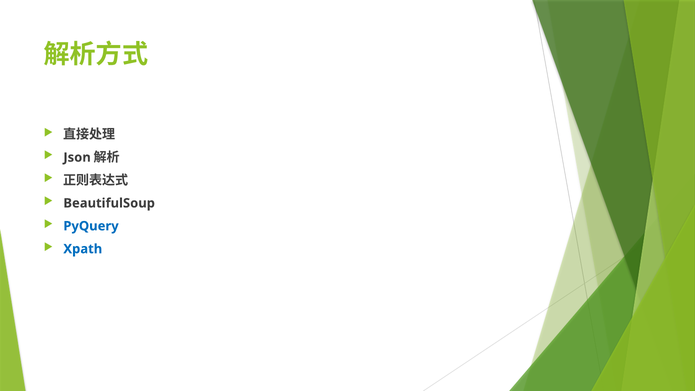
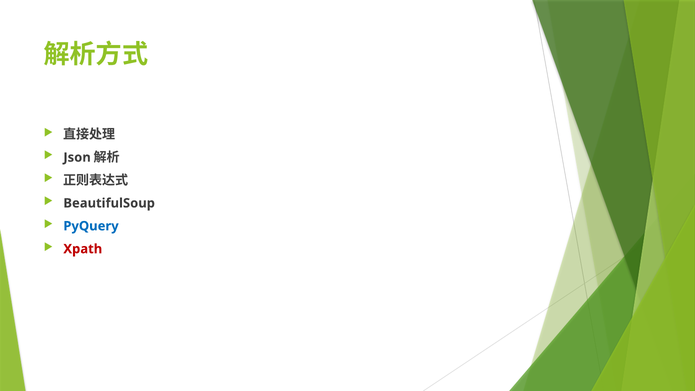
Xpath colour: blue -> red (83, 249)
